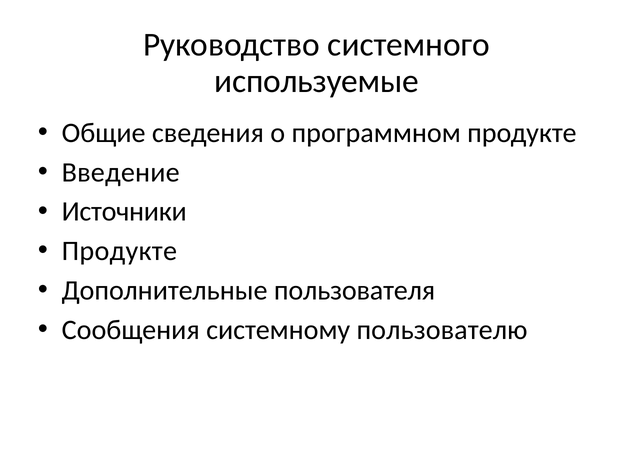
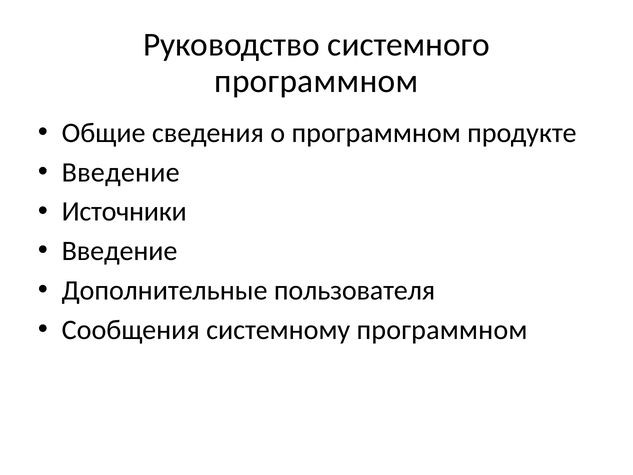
используемые: используемые -> программном (316, 81)
Продукте: Продукте -> Введение (120, 251)
системному пользователю: пользователю -> программном (442, 330)
